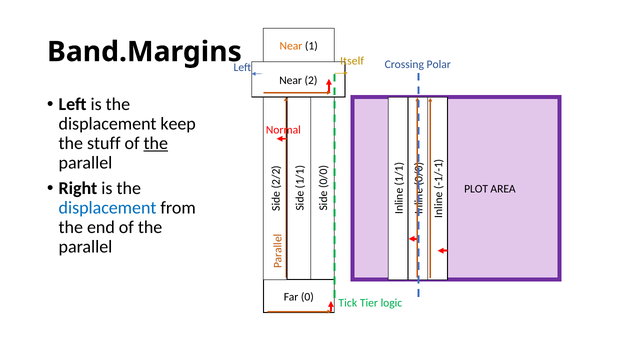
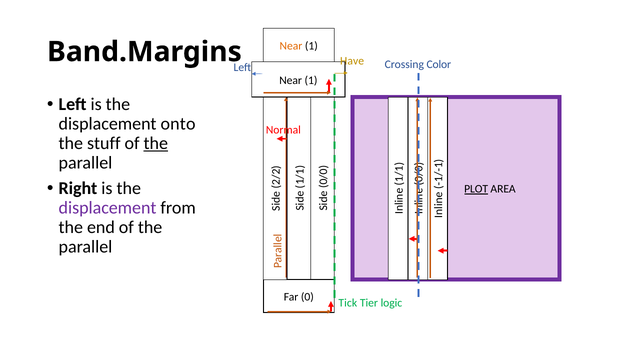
Itself: Itself -> Have (352, 61)
Polar: Polar -> Color (439, 64)
2: 2 -> 1 (311, 80)
keep: keep -> onto (178, 124)
PLOT underline: none -> present (476, 189)
displacement colour: blue -> purple (108, 208)
